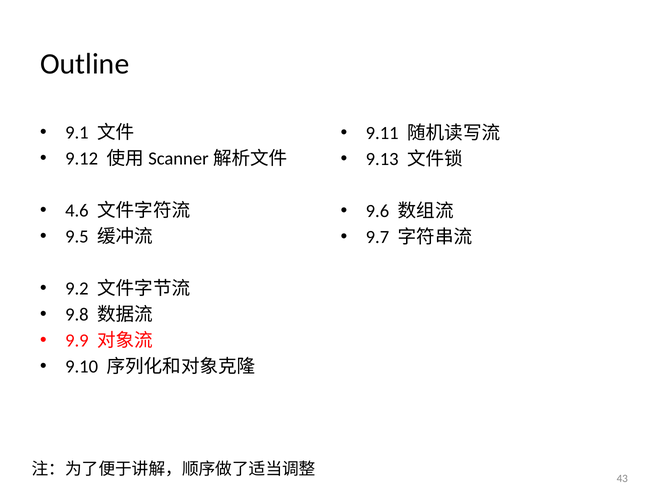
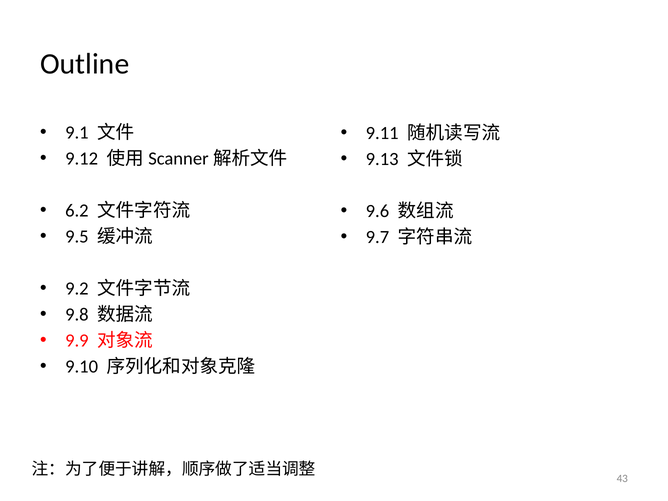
4.6: 4.6 -> 6.2 (77, 211)
